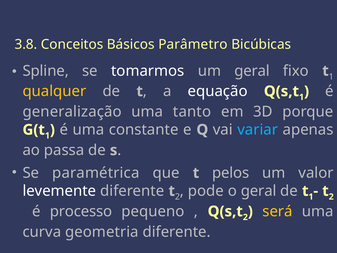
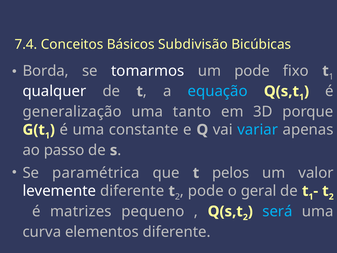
3.8: 3.8 -> 7.4 (26, 44)
Parâmetro: Parâmetro -> Subdivisão (193, 44)
Spline: Spline -> Borda (46, 71)
um geral: geral -> pode (252, 71)
qualquer colour: yellow -> white (54, 91)
equação colour: white -> light blue (218, 91)
passa: passa -> passo (64, 150)
processo: processo -> matrizes (81, 211)
será colour: yellow -> light blue (277, 211)
geometria: geometria -> elementos (102, 232)
